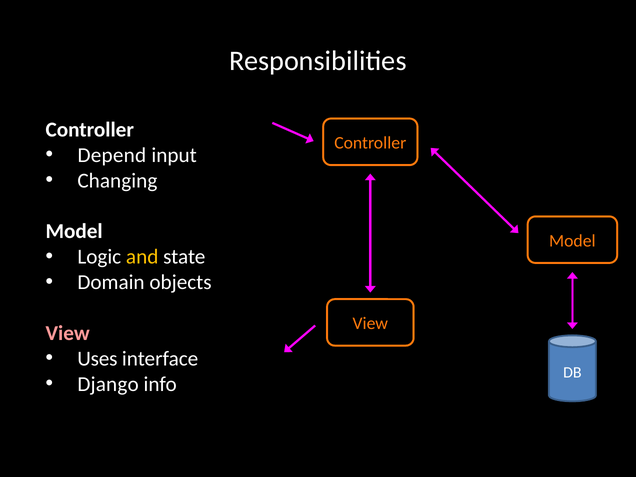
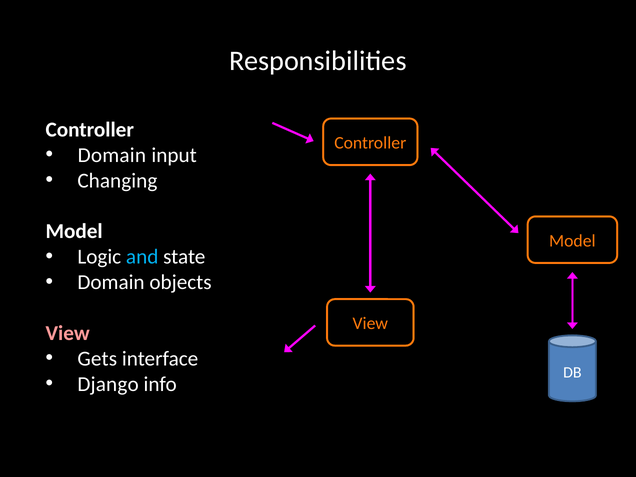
Depend: Depend -> Domain (112, 155)
and colour: yellow -> light blue (142, 257)
Uses: Uses -> Gets (97, 359)
